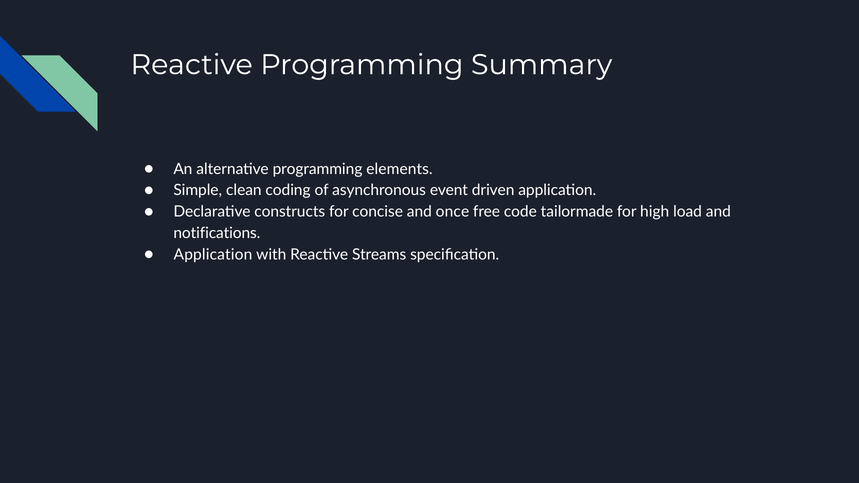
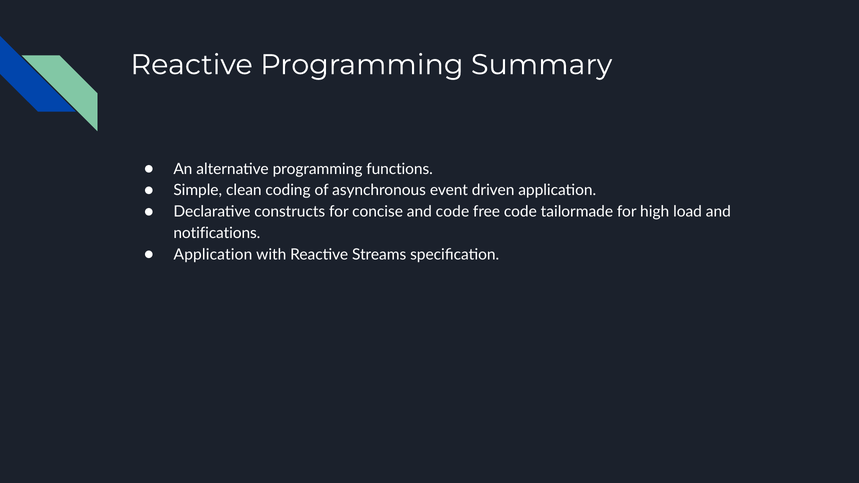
elements: elements -> functions (400, 169)
and once: once -> code (452, 212)
